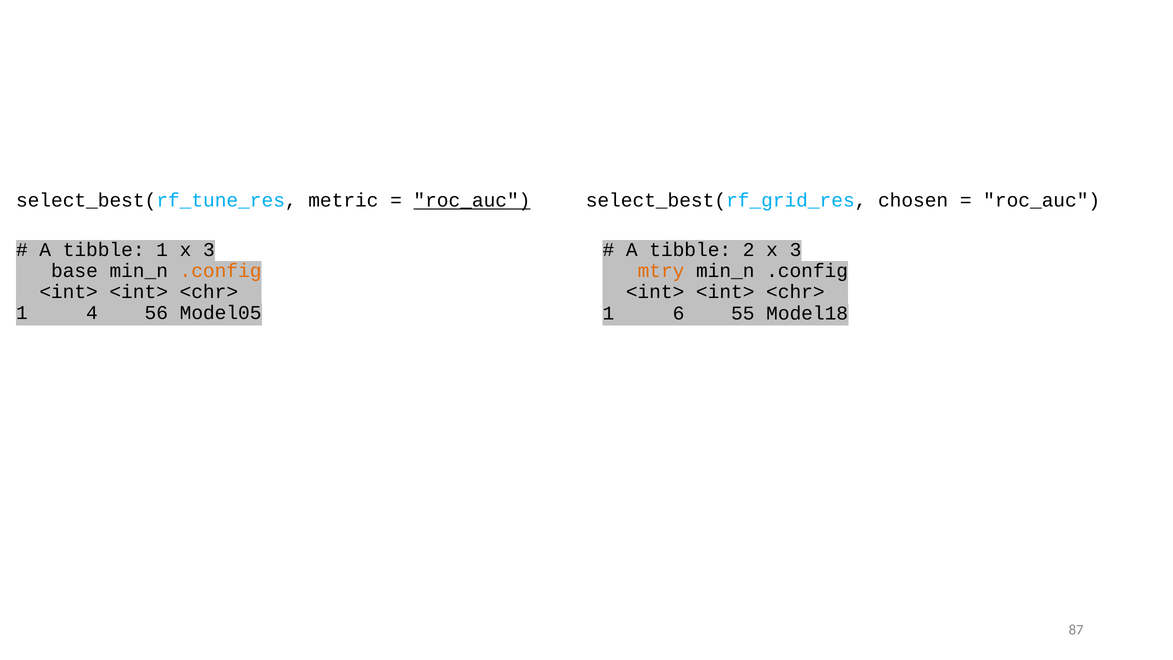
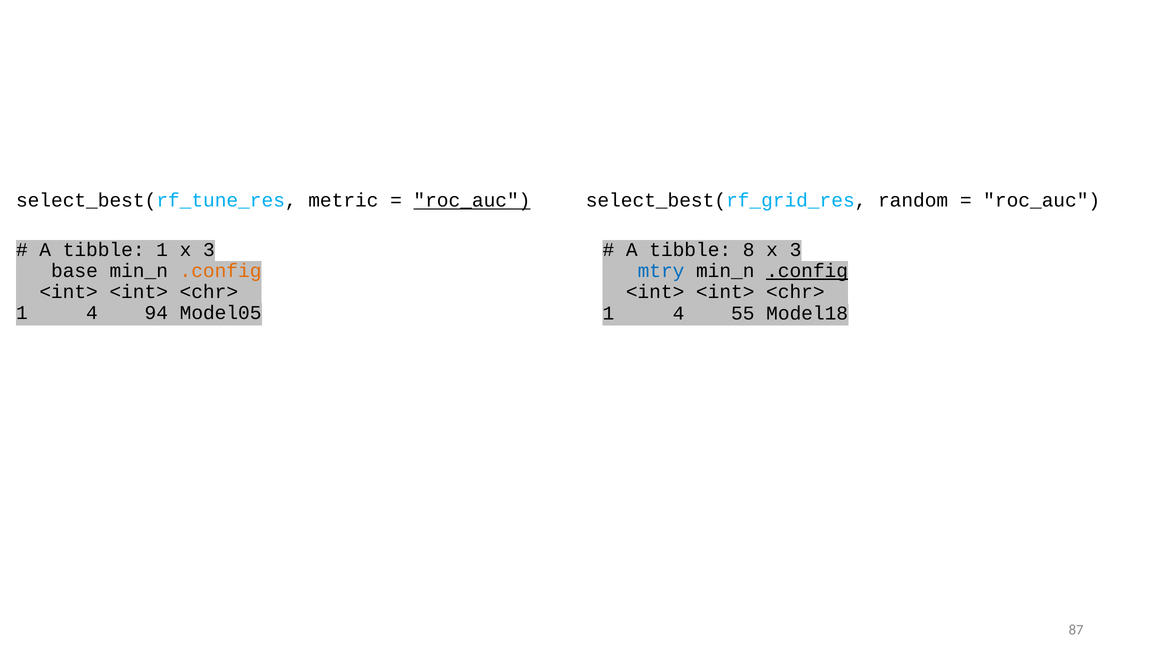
chosen: chosen -> random (913, 200)
2: 2 -> 8 (749, 250)
mtry colour: orange -> blue (661, 271)
.config underline: none -> present (807, 271)
56: 56 -> 94 (156, 313)
6: 6 -> 4 (679, 313)
